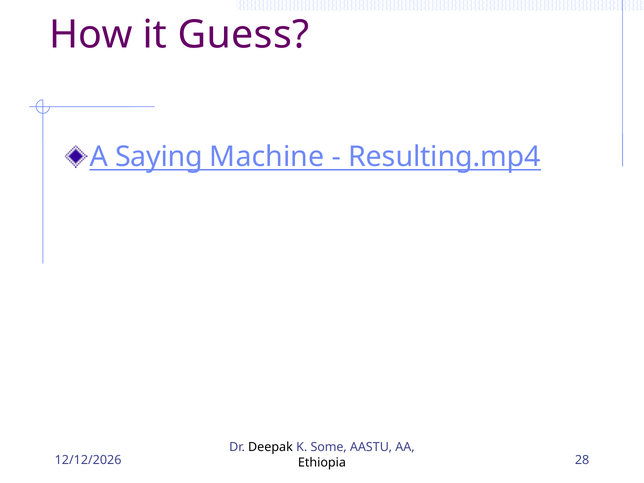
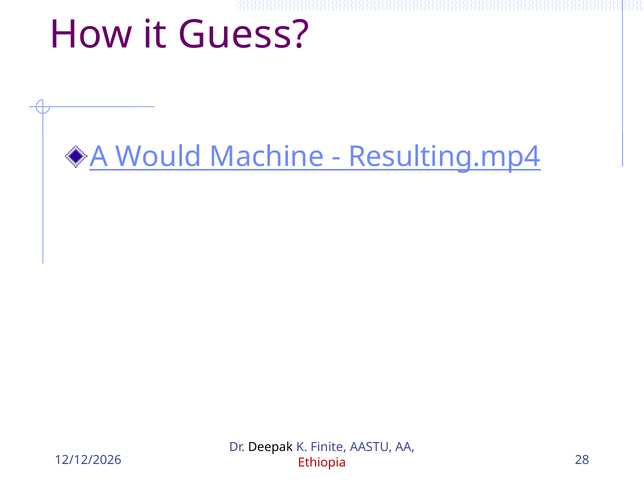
Saying: Saying -> Would (159, 157)
Some: Some -> Finite (329, 447)
Ethiopia colour: black -> red (322, 462)
